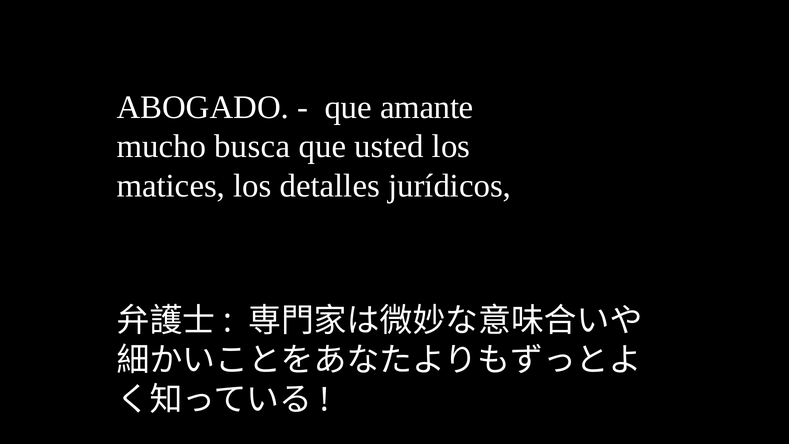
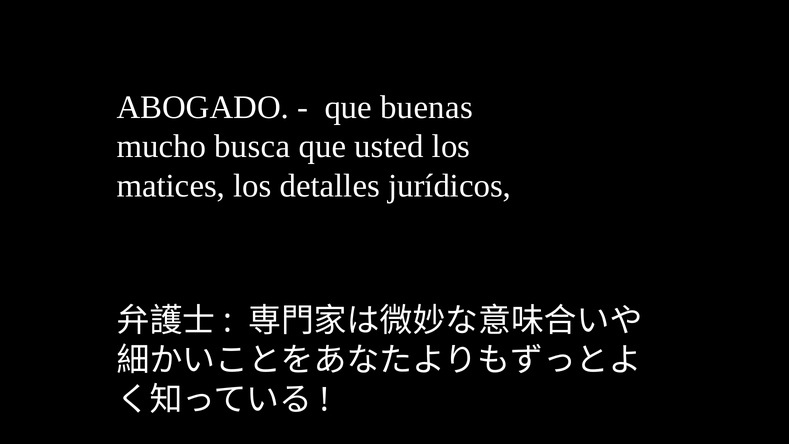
amante: amante -> buenas (426, 107)
